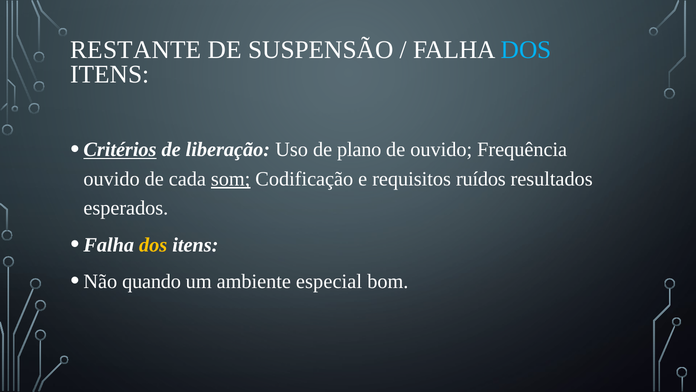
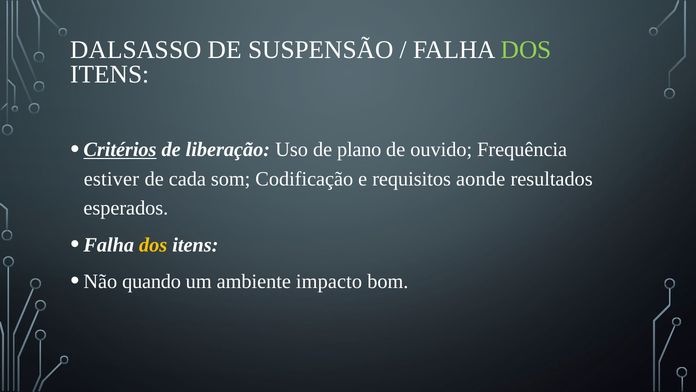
RESTANTE: RESTANTE -> DALSASSO (136, 50)
DOS colour: light blue -> light green (526, 50)
ouvido: ouvido -> estiver (111, 179)
som underline: present -> none (231, 179)
ruídos: ruídos -> aonde (481, 179)
especial: especial -> impacto (329, 281)
